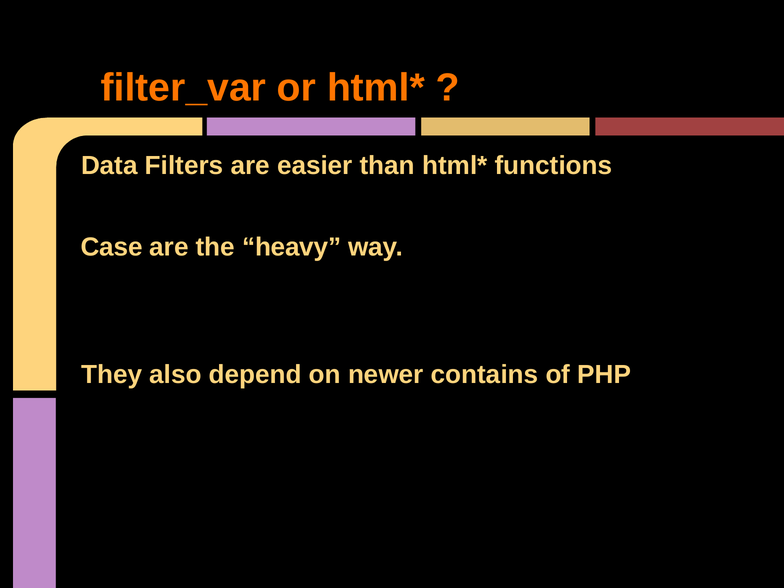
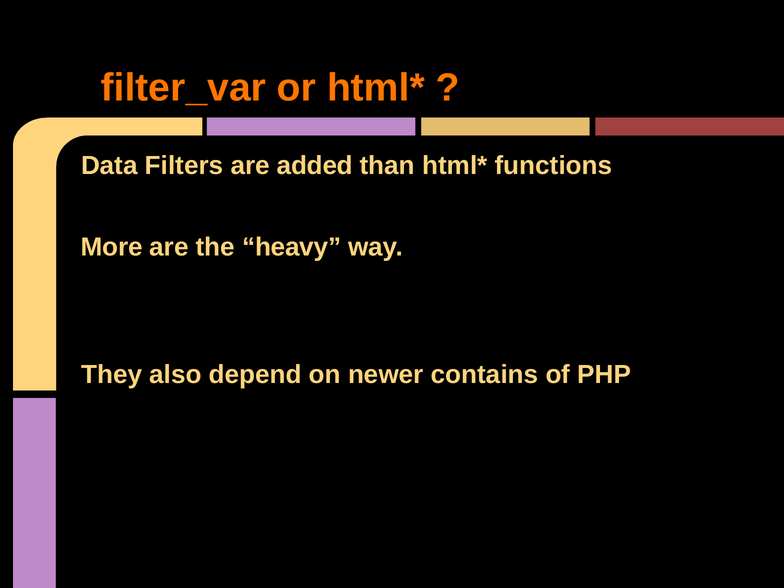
easier: easier -> added (315, 165)
Case: Case -> More (112, 247)
